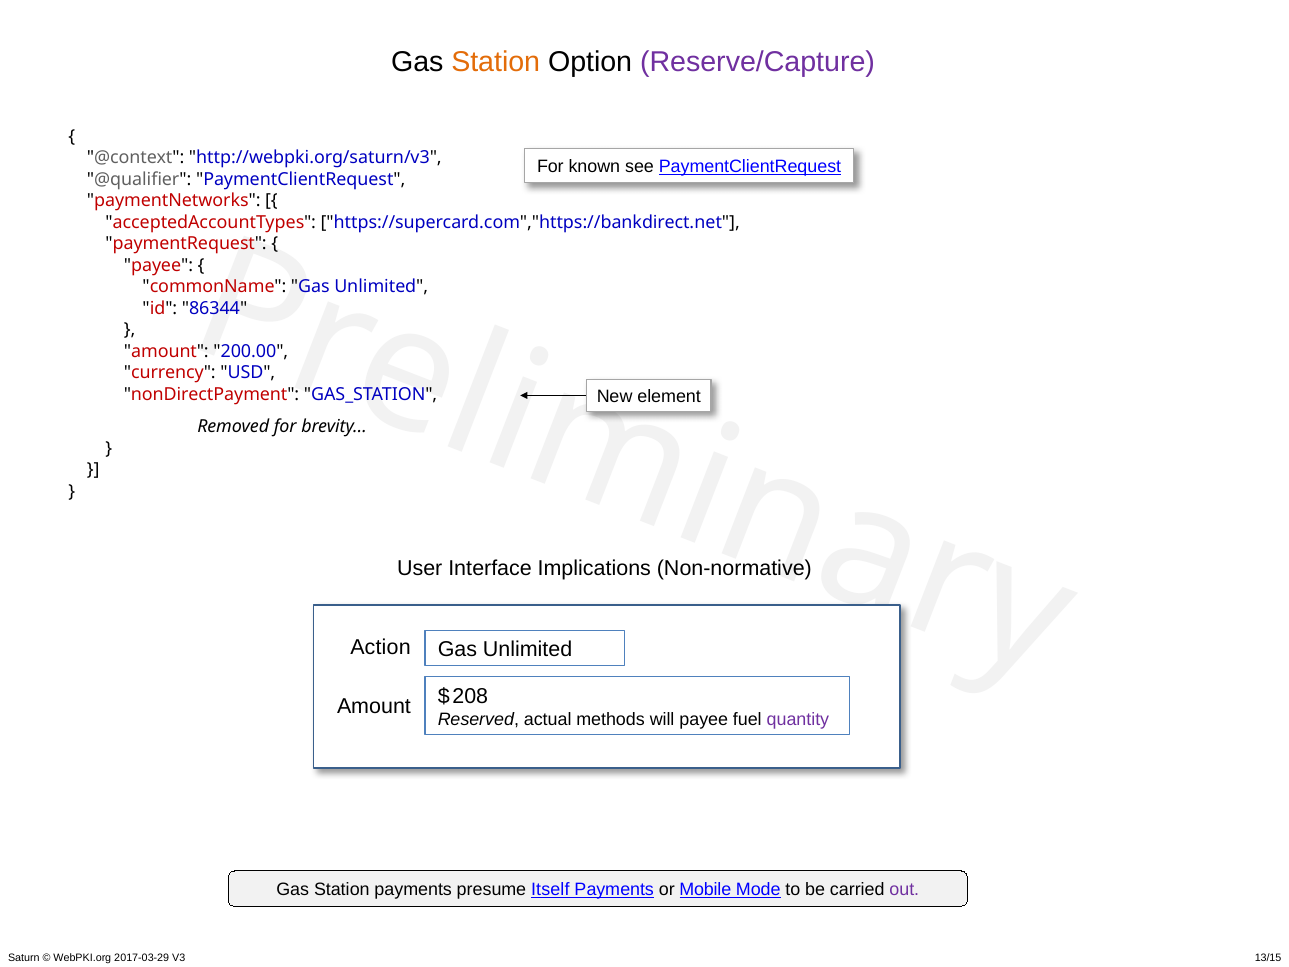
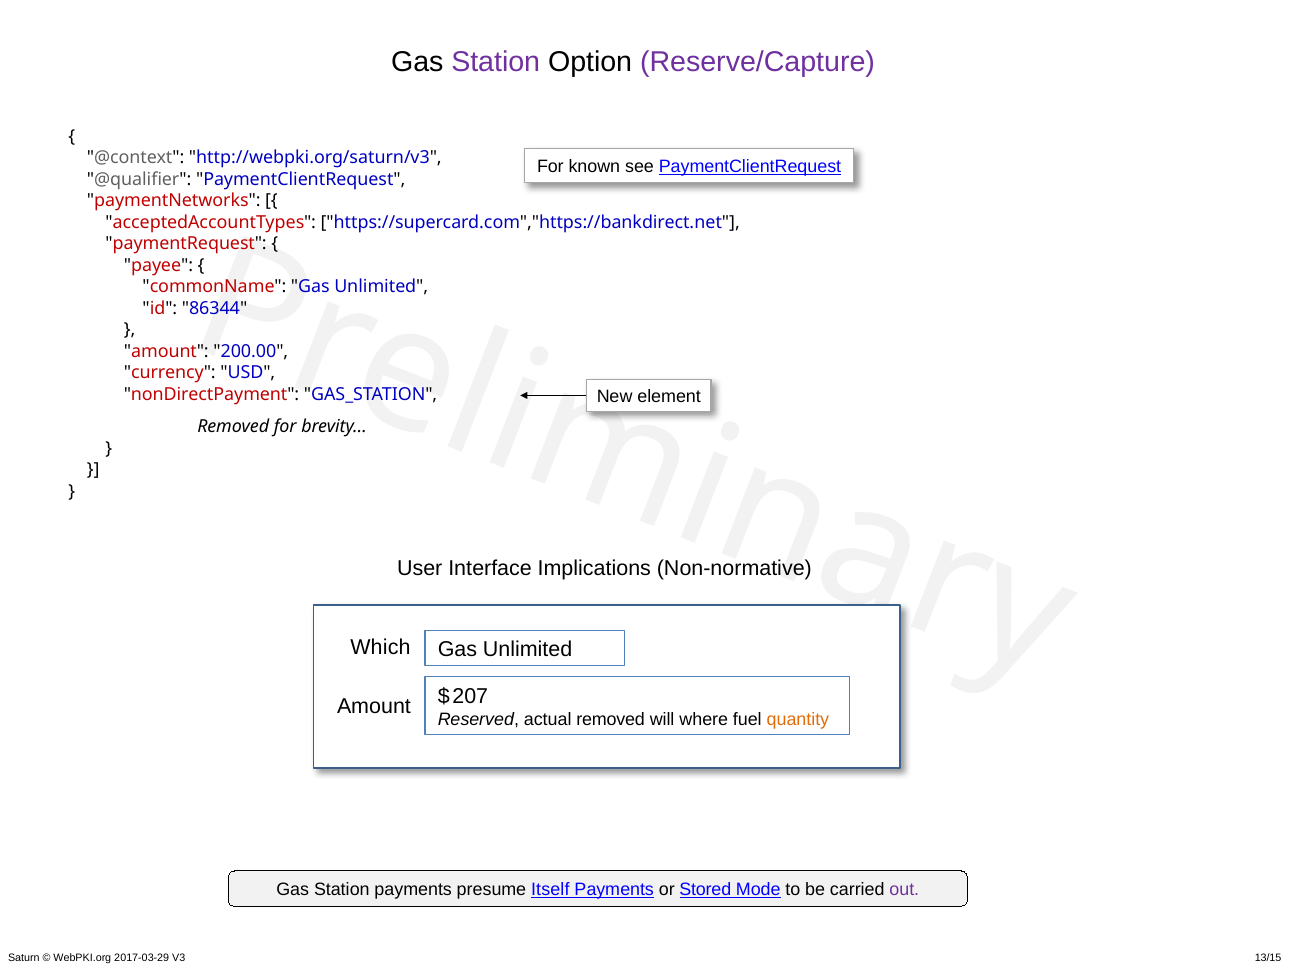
Station colour: orange -> purple (496, 62)
Action: Action -> Which (380, 647)
208: 208 -> 207 (470, 696)
actual methods: methods -> removed (611, 720)
will payee: payee -> where (704, 720)
quantity colour: purple -> orange (798, 720)
Mobile: Mobile -> Stored (705, 889)
